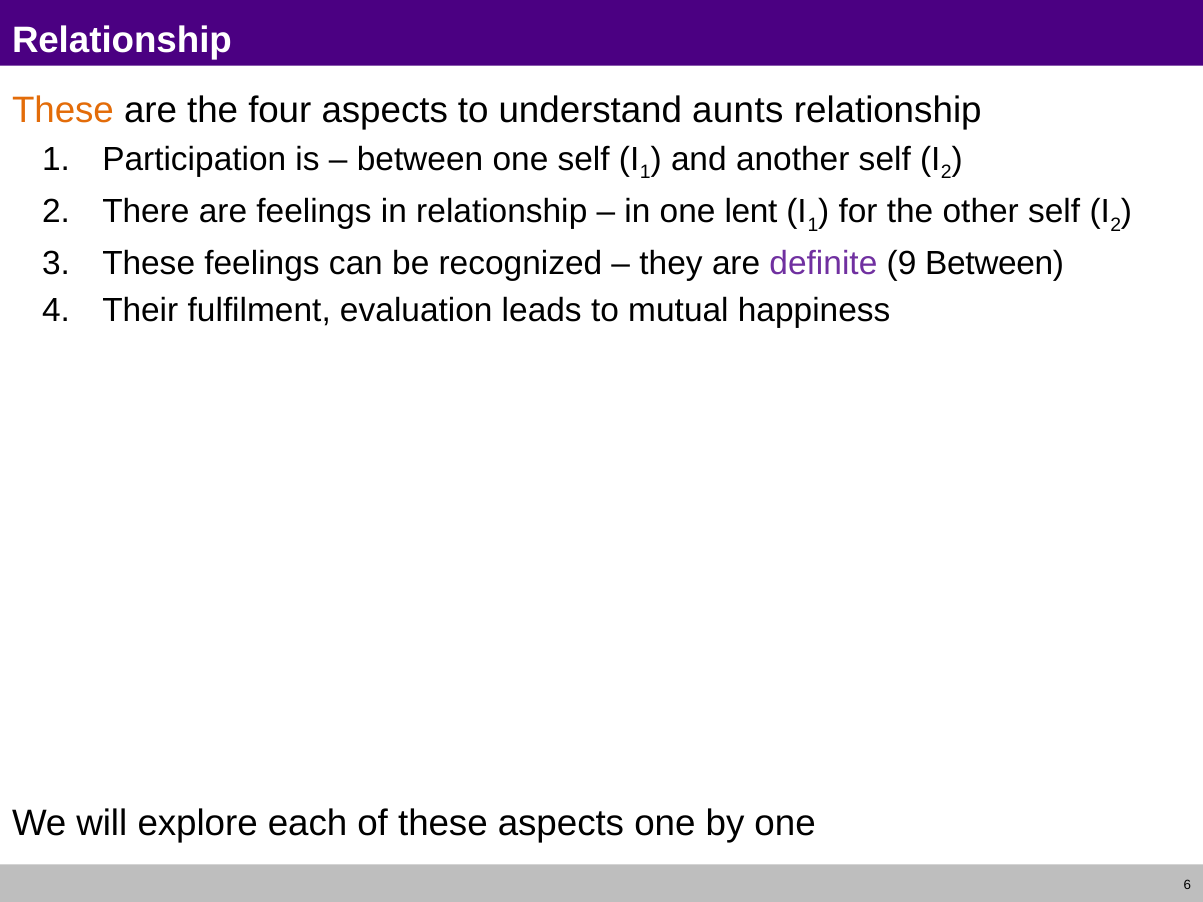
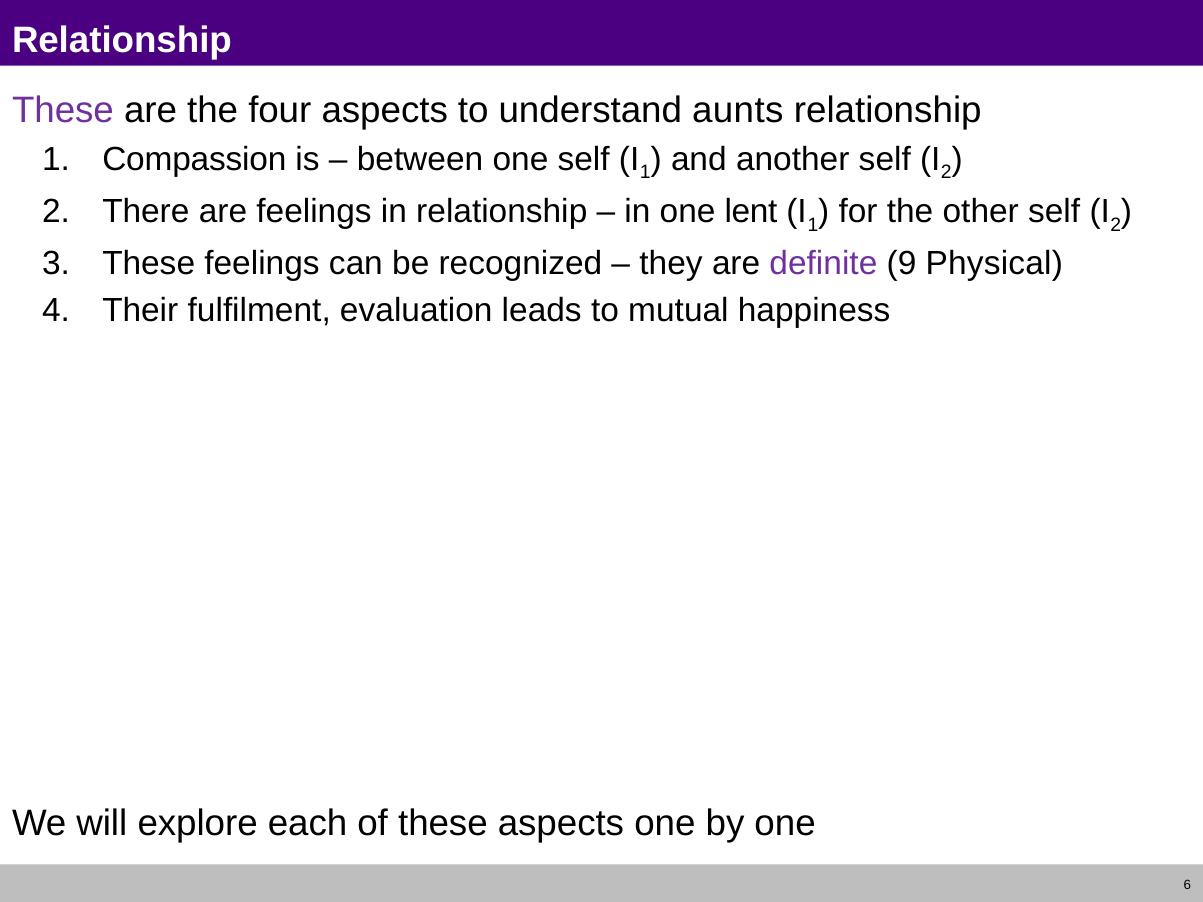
These colour: orange -> purple (63, 111)
Participation: Participation -> Compassion (194, 159)
9 Between: Between -> Physical (994, 264)
